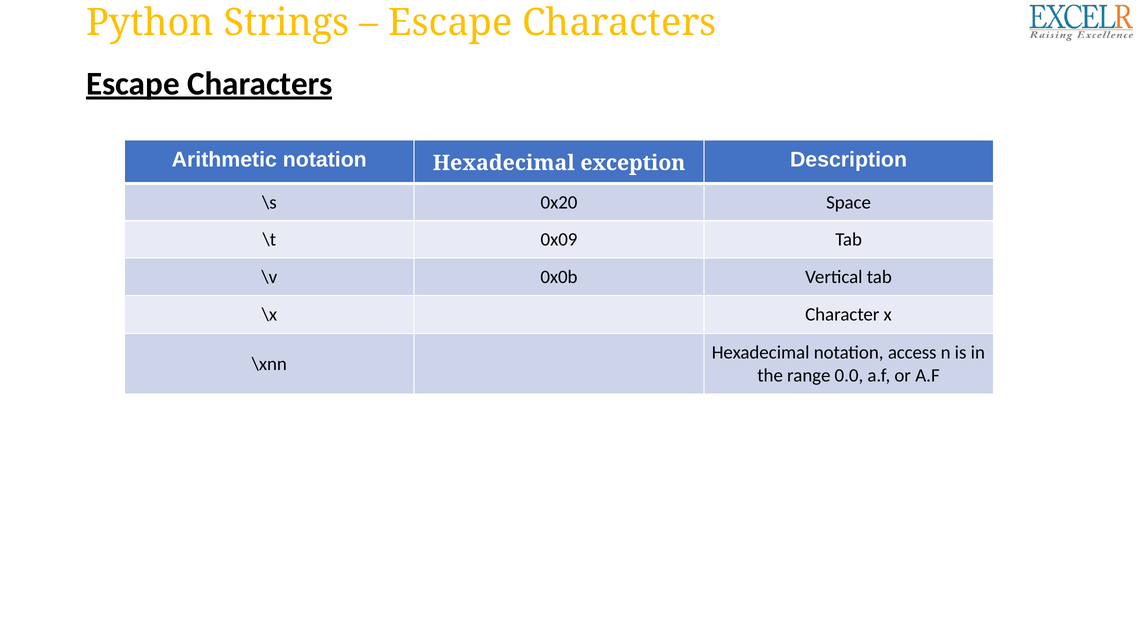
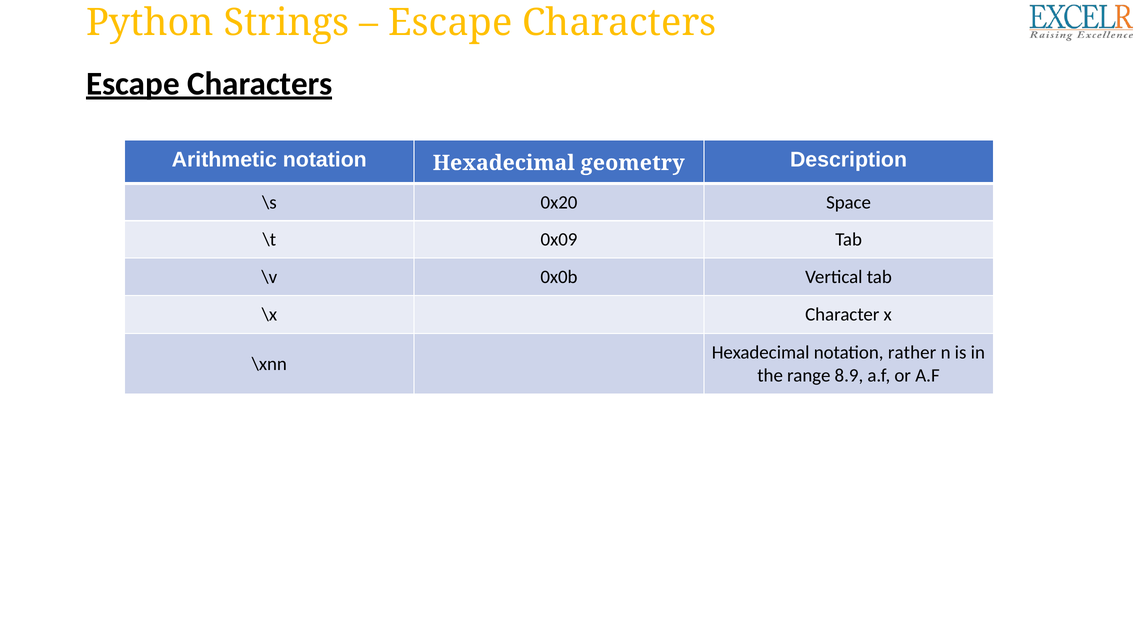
exception: exception -> geometry (633, 163)
access: access -> rather (912, 352)
0.0: 0.0 -> 8.9 (849, 375)
